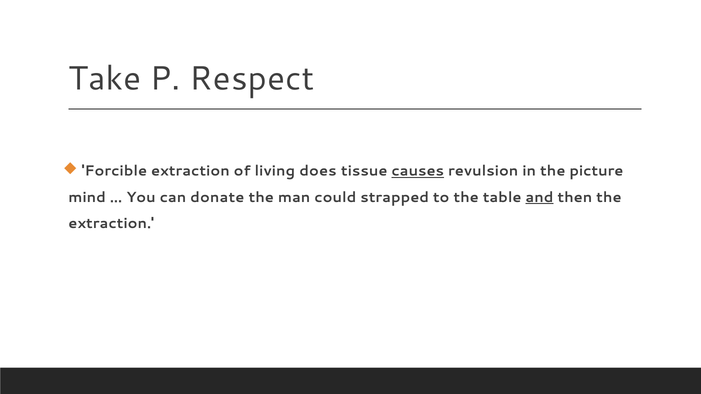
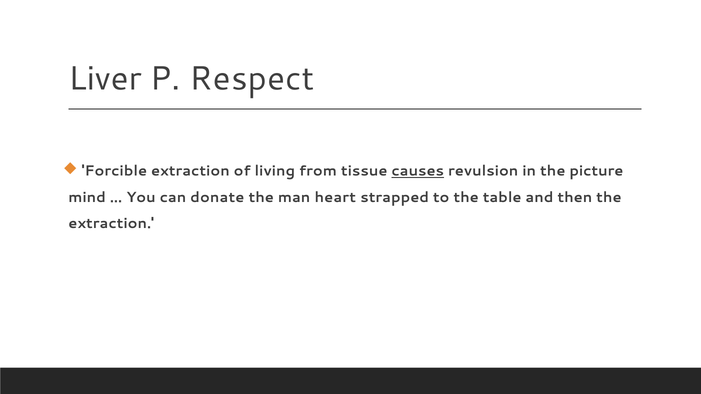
Take: Take -> Liver (105, 79)
does: does -> from (318, 171)
could: could -> heart (335, 198)
and underline: present -> none (539, 198)
